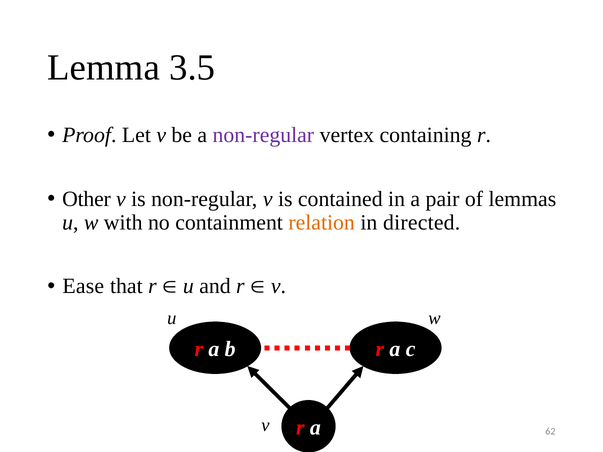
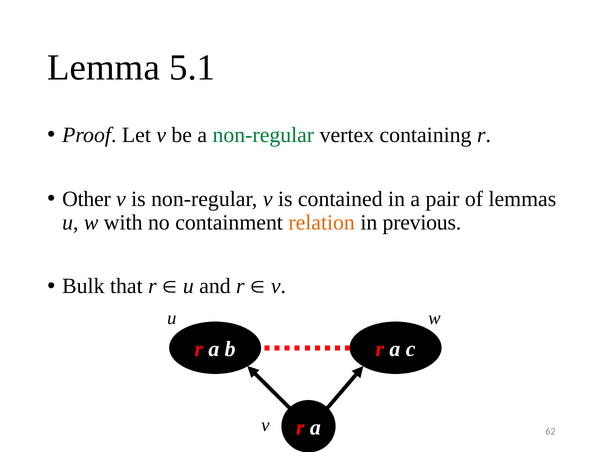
3.5: 3.5 -> 5.1 (192, 68)
non-regular colour: purple -> green (263, 135)
directed: directed -> previous (422, 223)
Ease: Ease -> Bulk (83, 286)
